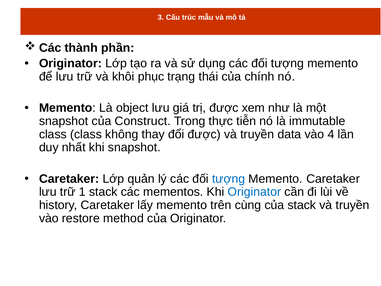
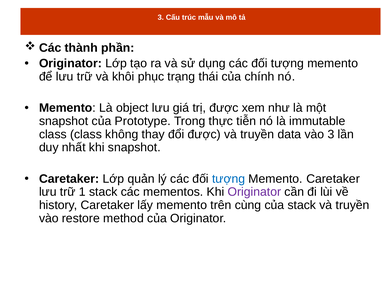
Construct: Construct -> Prototype (143, 121)
vào 4: 4 -> 3 (331, 134)
Originator colour: blue -> purple (254, 192)
